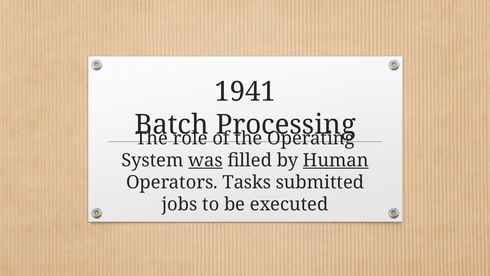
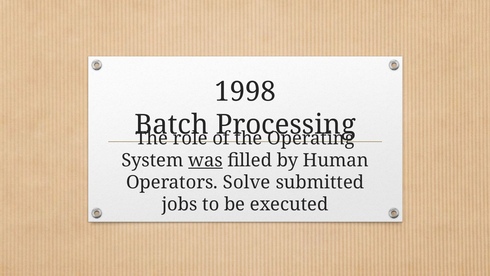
1941: 1941 -> 1998 (245, 92)
Human underline: present -> none (336, 160)
Tasks: Tasks -> Solve (247, 182)
